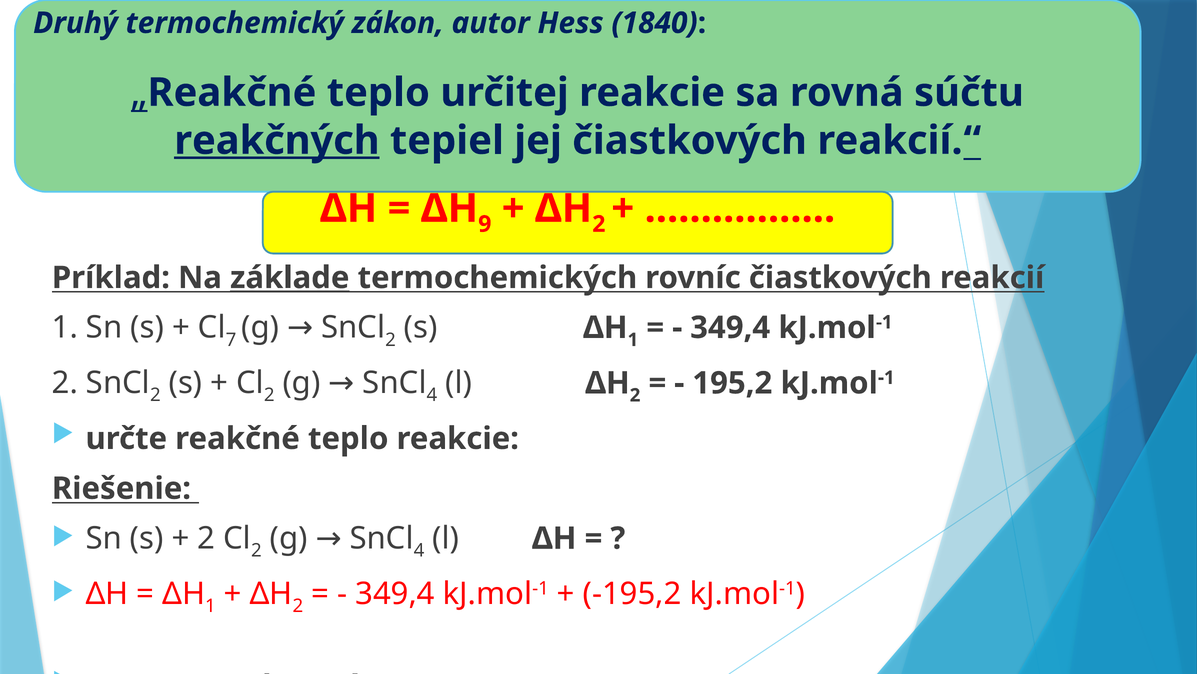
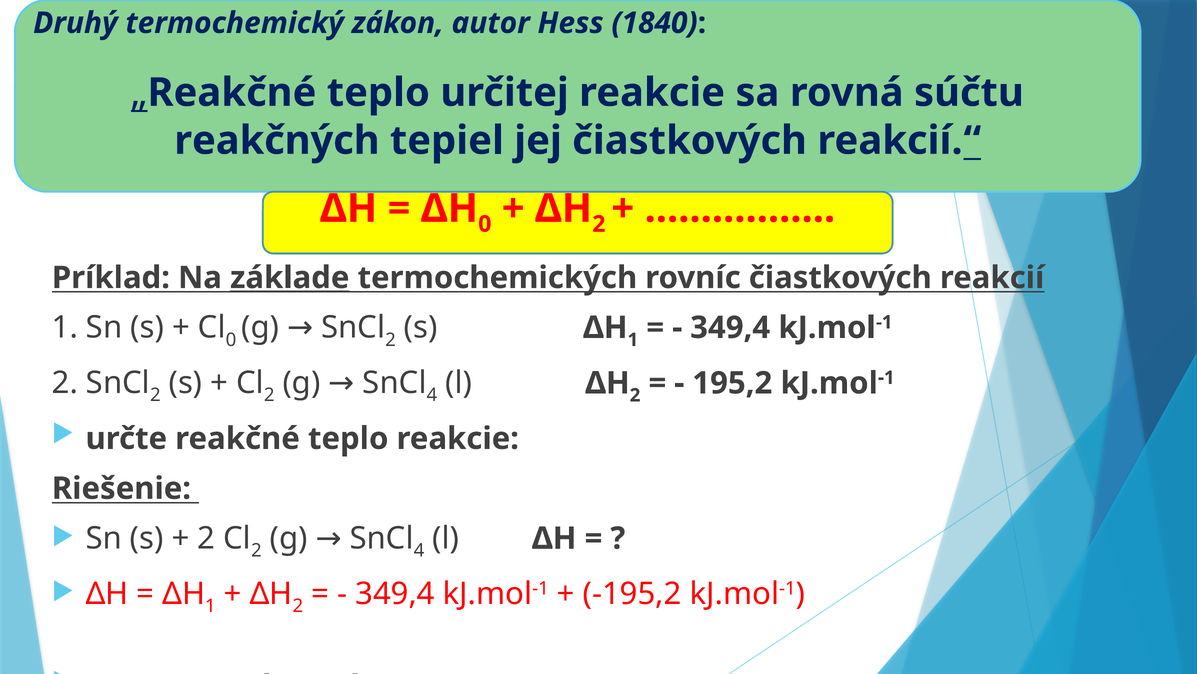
reakčných underline: present -> none (277, 140)
ΔH 9: 9 -> 0 (485, 224)
7: 7 -> 0 (231, 339)
